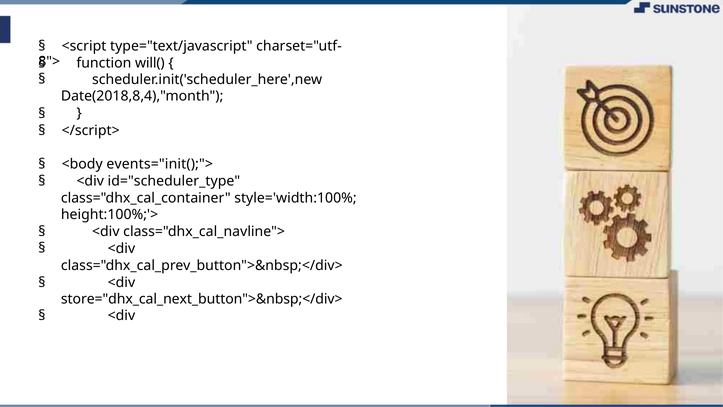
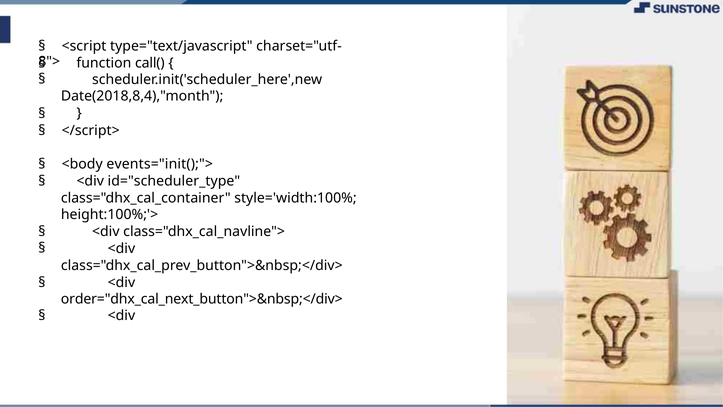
will(: will( -> call( (150, 63)
store="dhx_cal_next_button">&nbsp;</div>: store="dhx_cal_next_button">&nbsp;</div> -> order="dhx_cal_next_button">&nbsp;</div> (202, 299)
